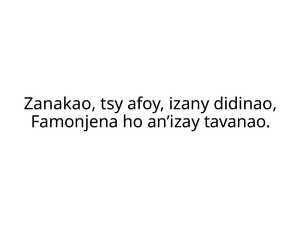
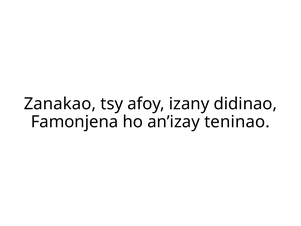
tavanao: tavanao -> teninao (237, 122)
